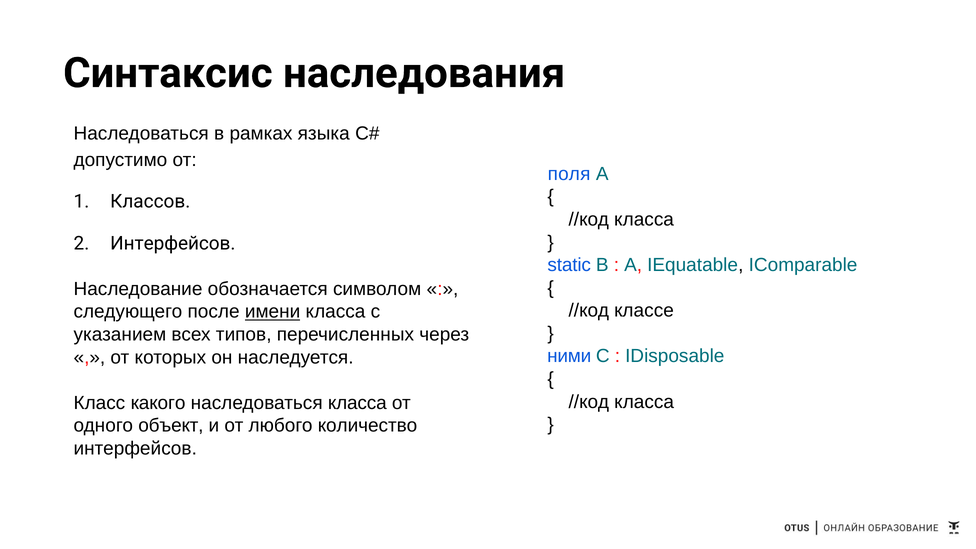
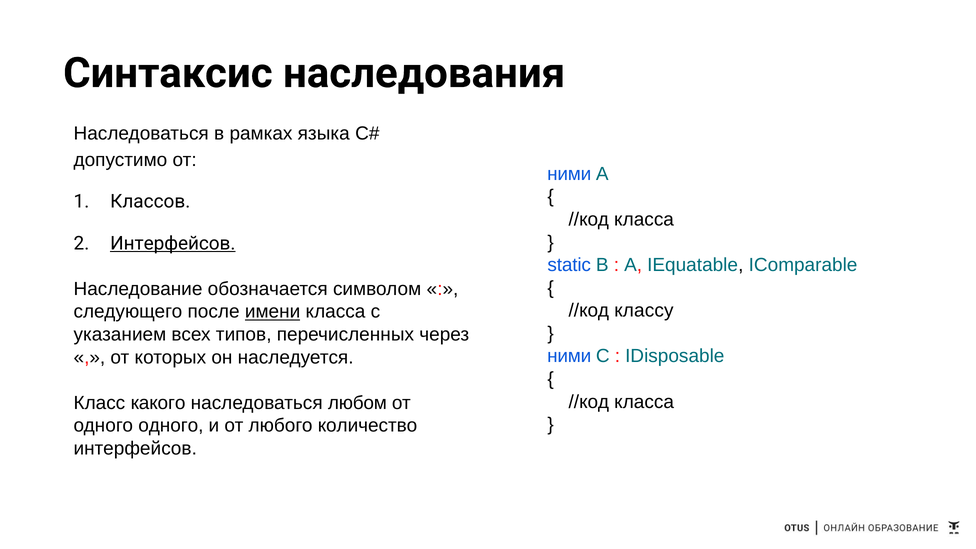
поля: поля -> ними (569, 174)
Интерфейсов underline: none -> present (173, 243)
классе: классе -> классу (644, 311)
наследоваться класса: класса -> любом (357, 403)
одного объект: объект -> одного (171, 426)
